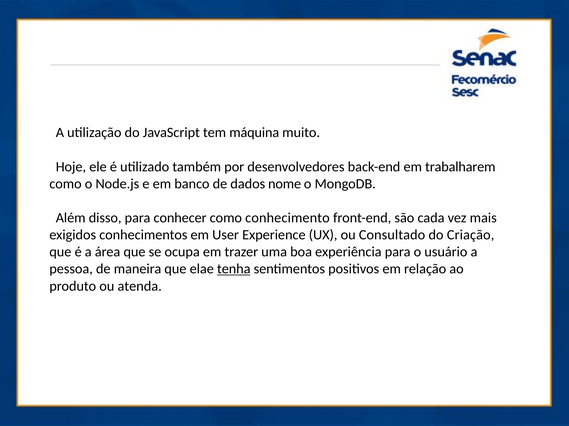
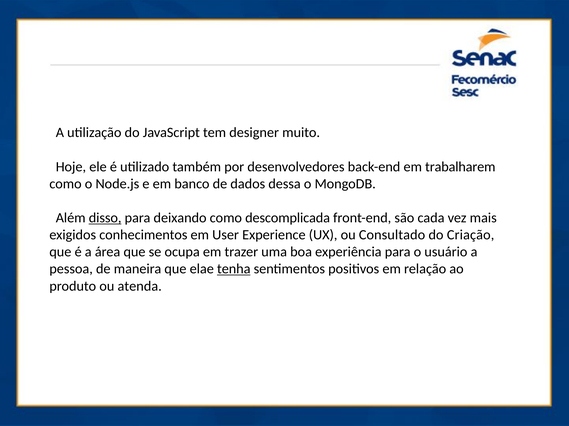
máquina: máquina -> designer (254, 133)
nome: nome -> dessa (285, 184)
disso underline: none -> present (105, 218)
conhecer: conhecer -> deixando (180, 218)
conhecimento: conhecimento -> descomplicada (288, 218)
